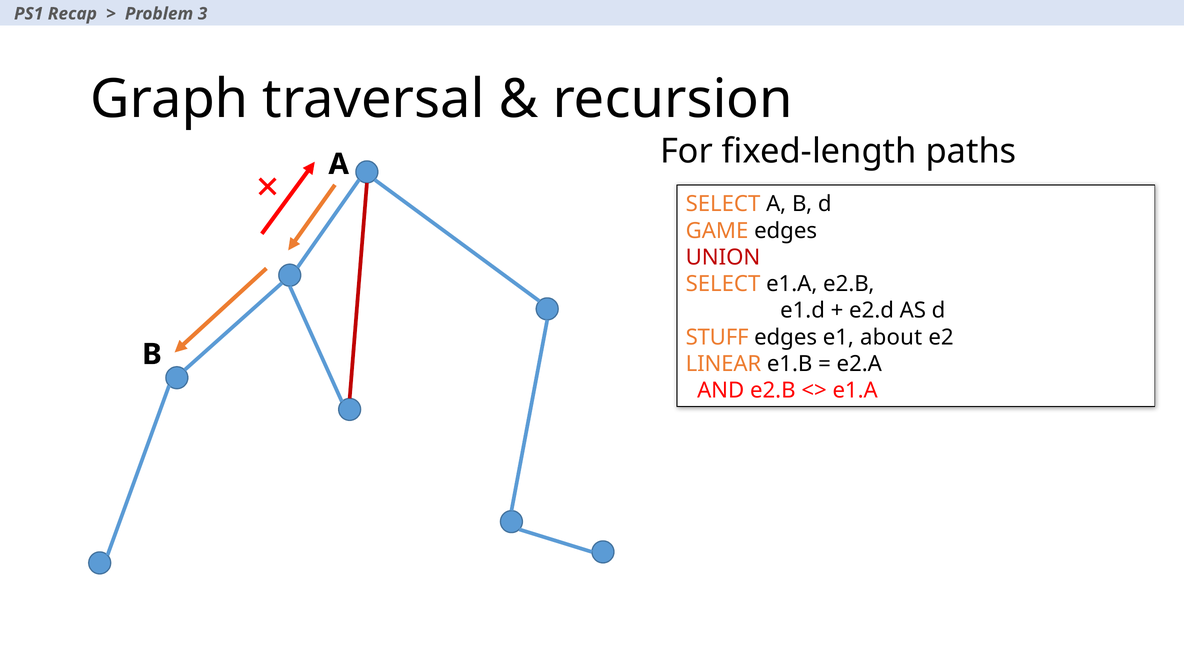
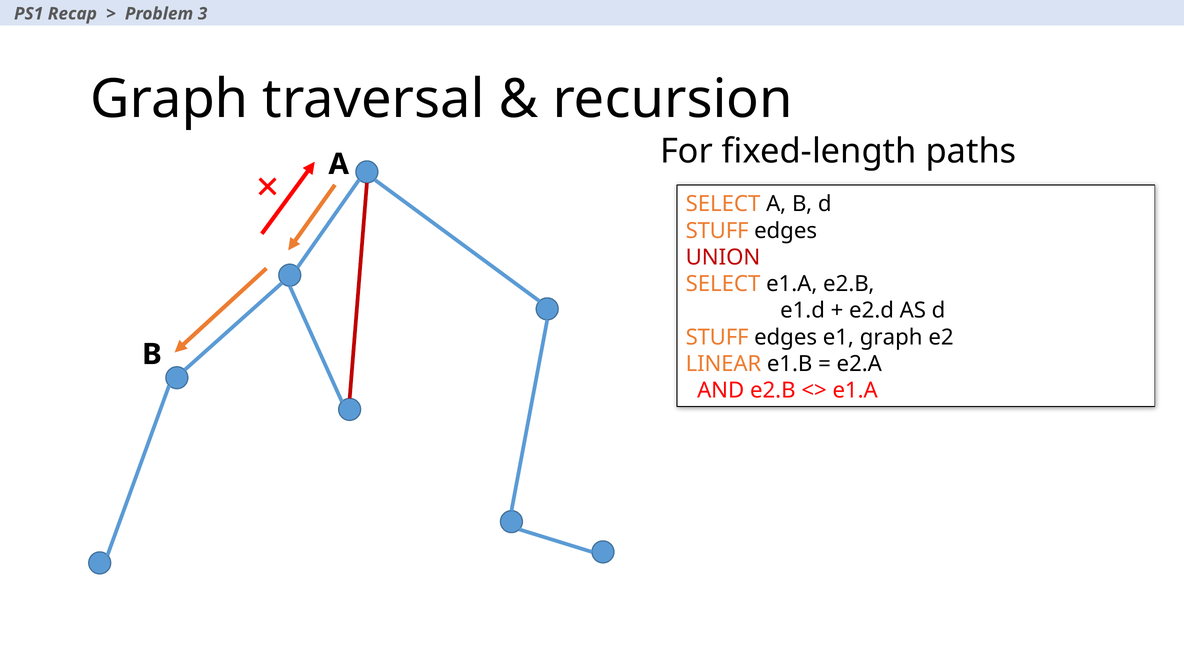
GAME: GAME -> STUFF (717, 231)
e1 about: about -> graph (891, 337)
